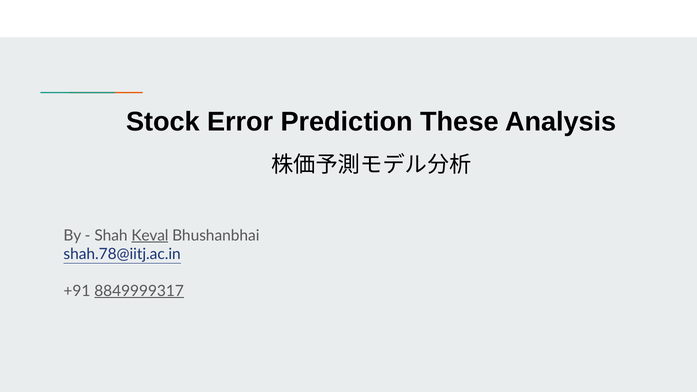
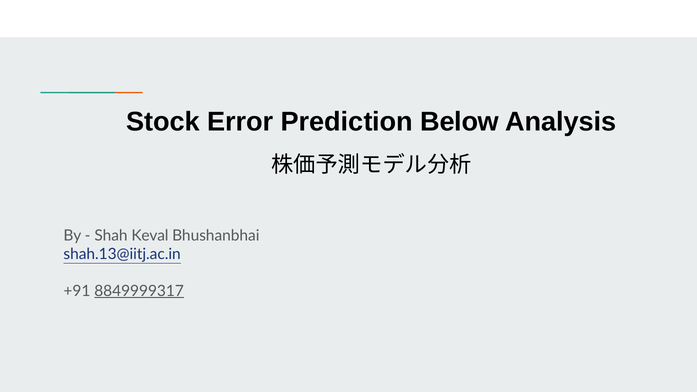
These: These -> Below (460, 122)
Keval underline: present -> none (150, 236)
shah.78@iitj.ac.in: shah.78@iitj.ac.in -> shah.13@iitj.ac.in (122, 254)
